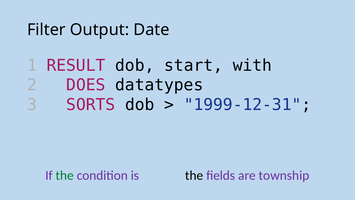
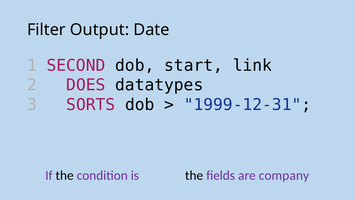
RESULT: RESULT -> SECOND (76, 65)
with: with -> link (252, 65)
the colour: green -> black (65, 175)
township: township -> company (284, 175)
